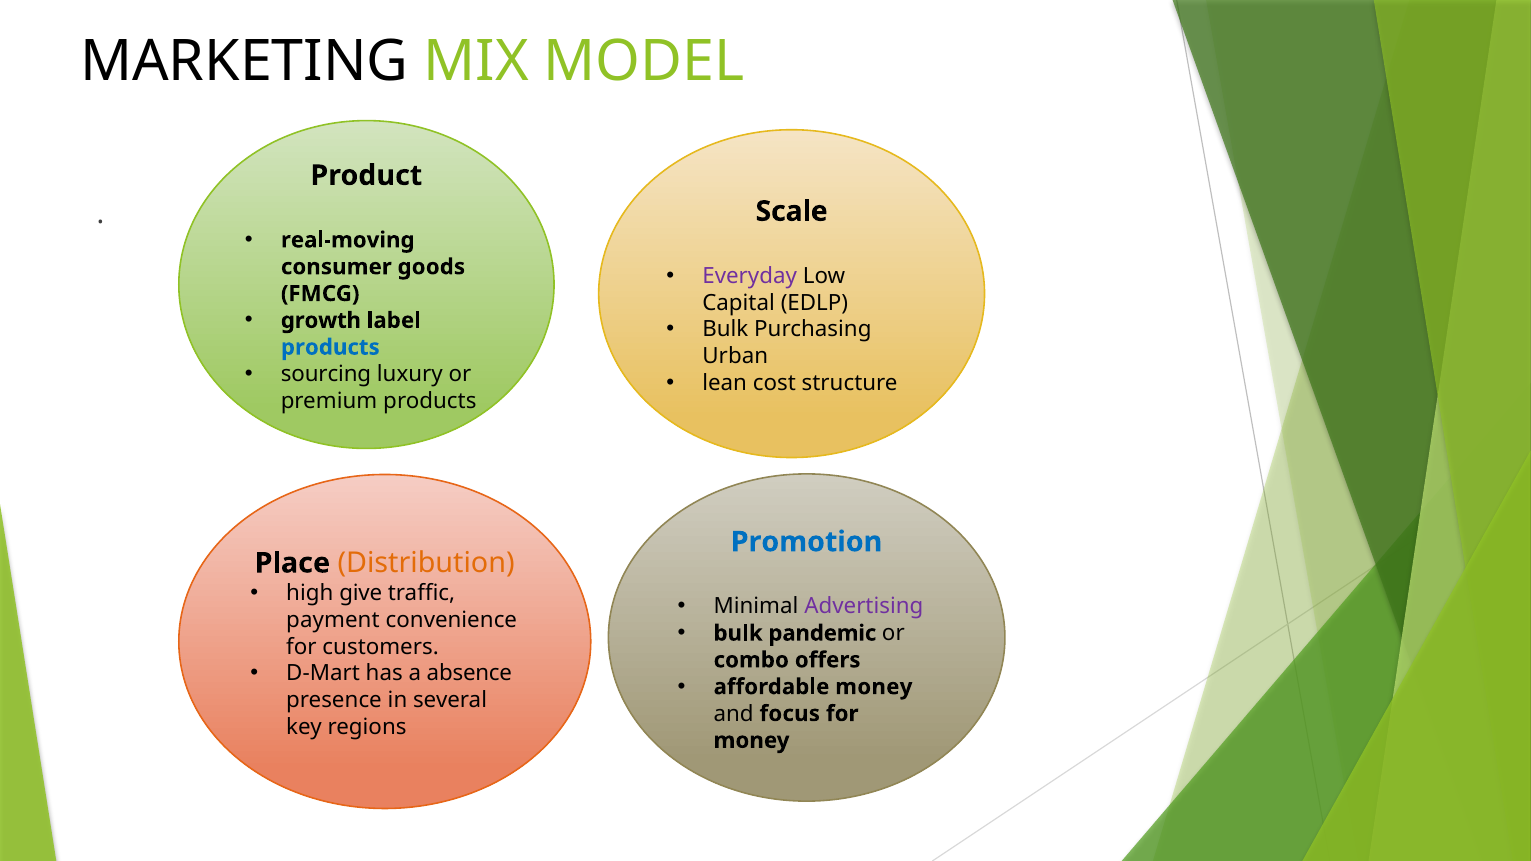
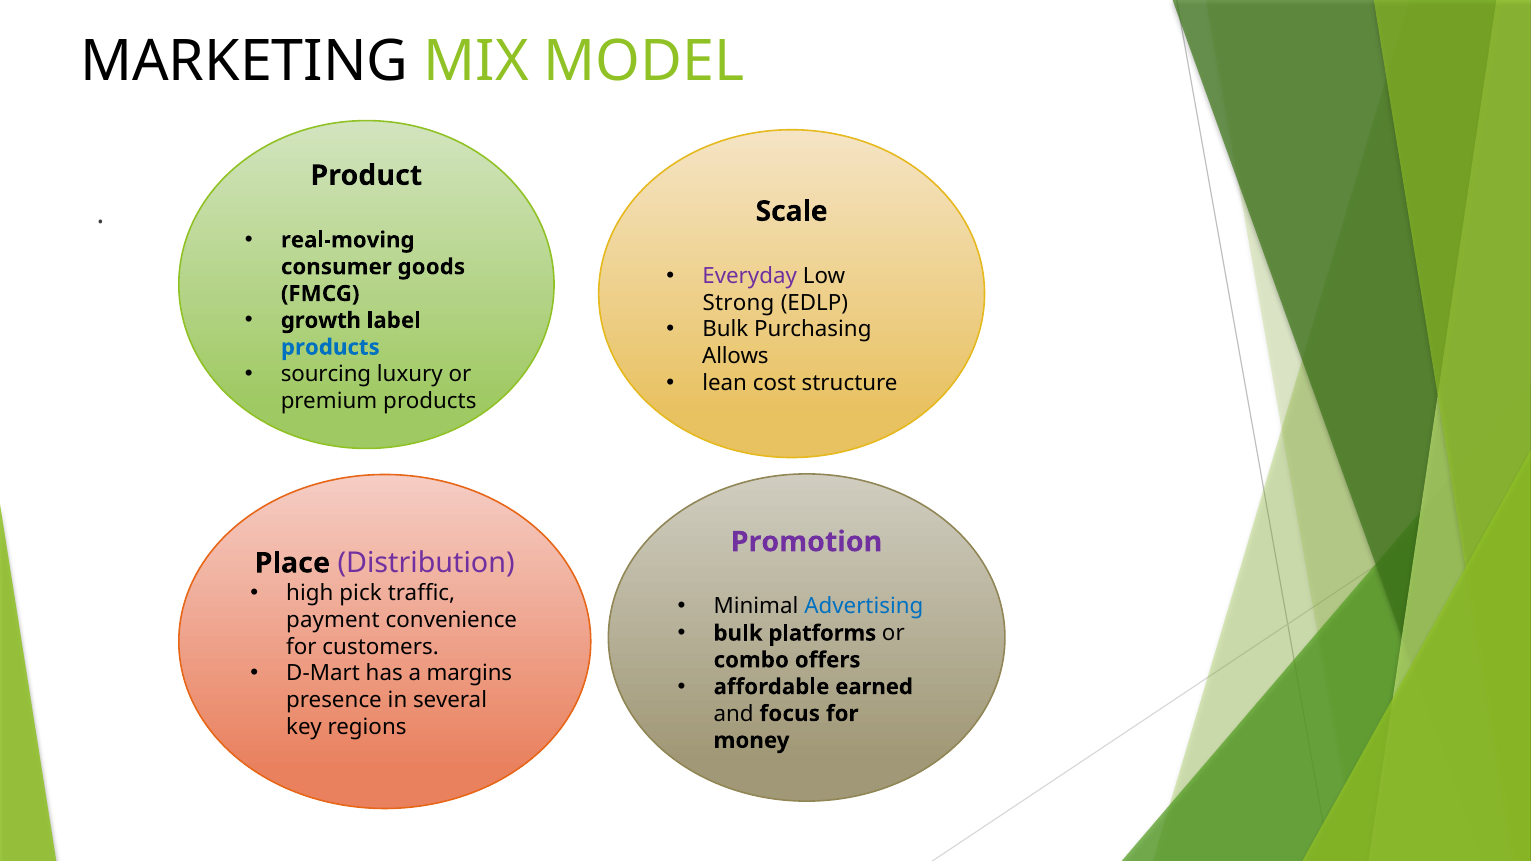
Capital: Capital -> Strong (738, 303)
Urban: Urban -> Allows (735, 356)
Promotion colour: blue -> purple (807, 542)
Distribution colour: orange -> purple (426, 563)
give: give -> pick (361, 593)
Advertising colour: purple -> blue (864, 607)
pandemic: pandemic -> platforms (822, 633)
absence: absence -> margins (469, 674)
affordable money: money -> earned (874, 687)
